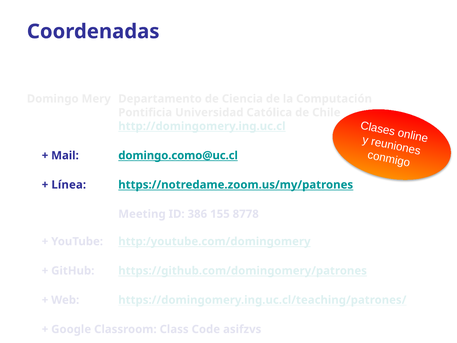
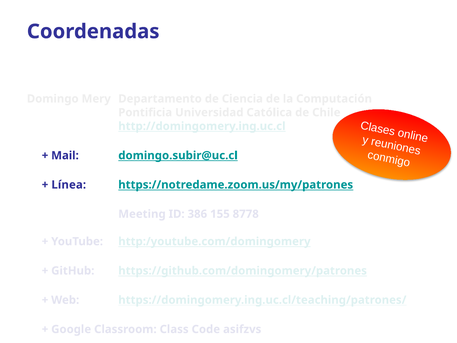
domingo.como@uc.cl: domingo.como@uc.cl -> domingo.subir@uc.cl (178, 155)
